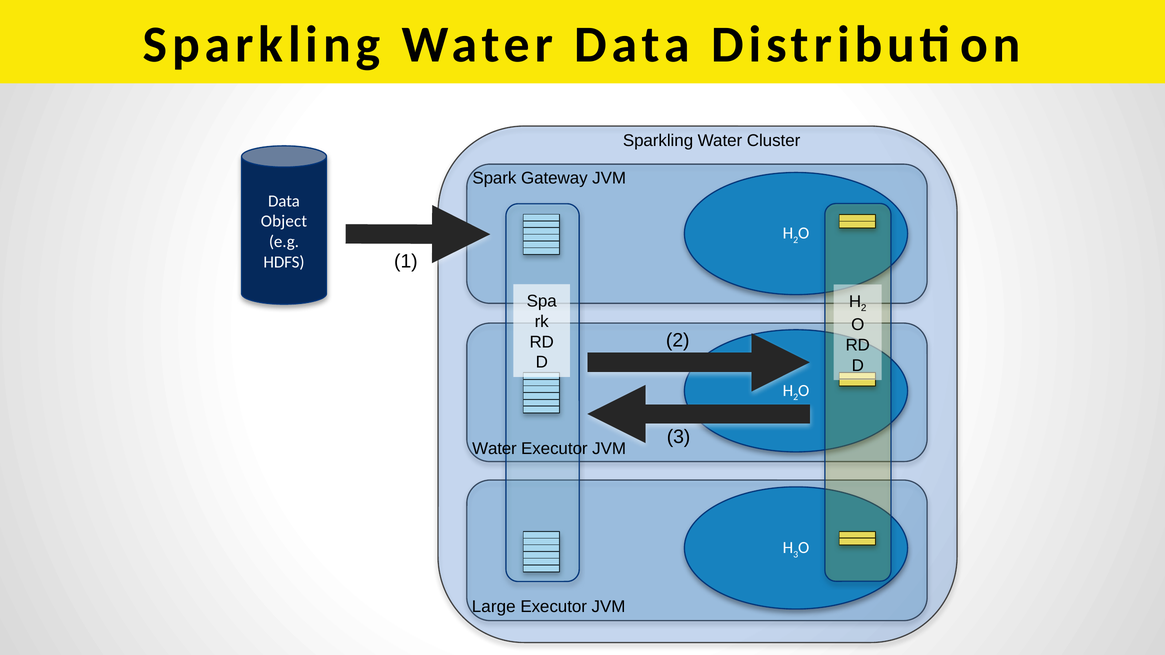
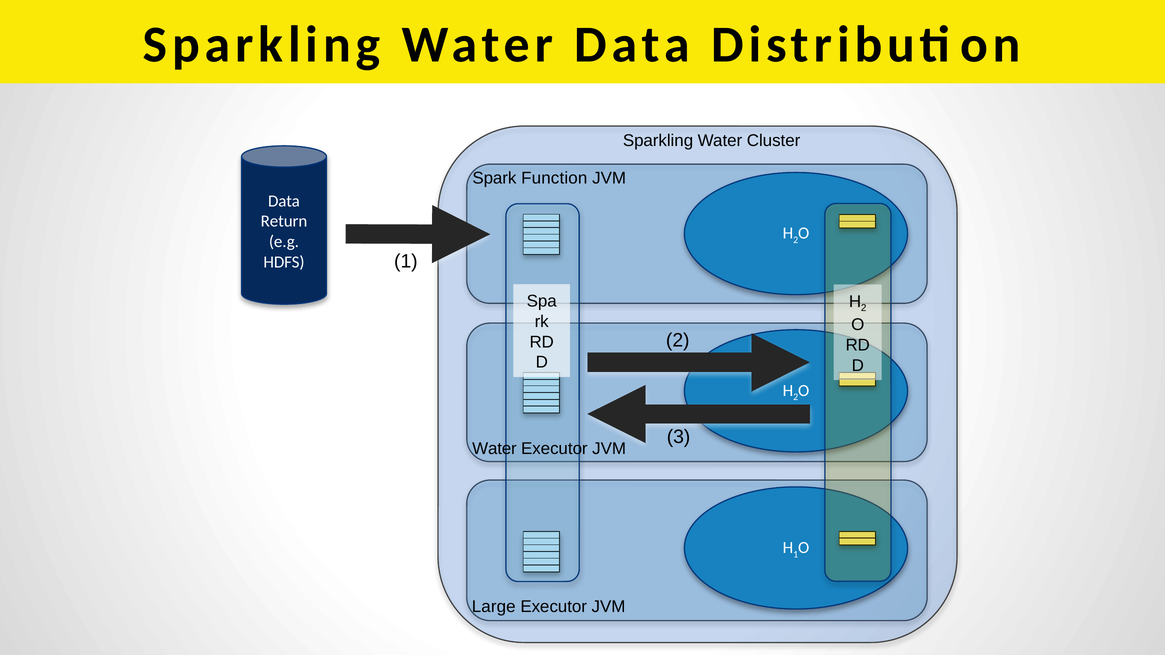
Gateway: Gateway -> Function (554, 178)
Object: Object -> Return (284, 221)
3: 3 -> 1 (796, 555)
